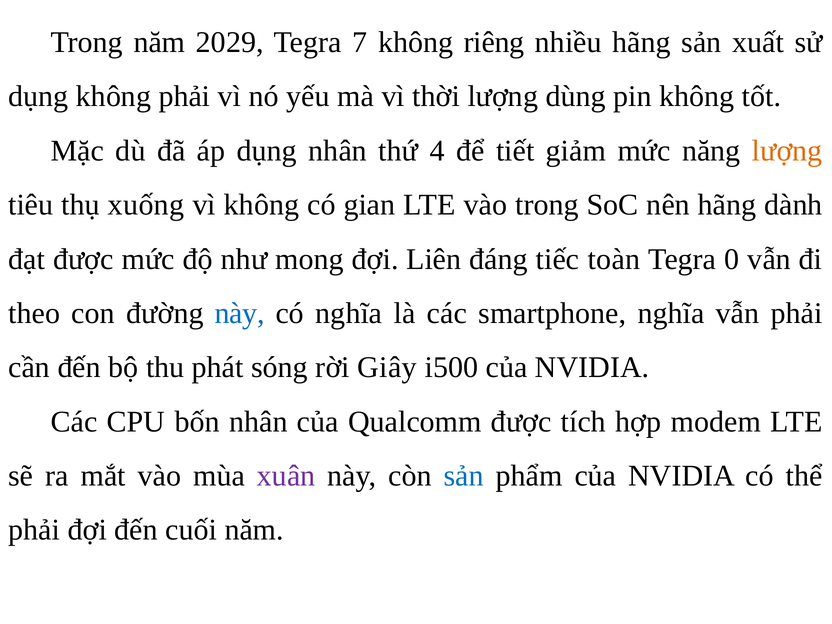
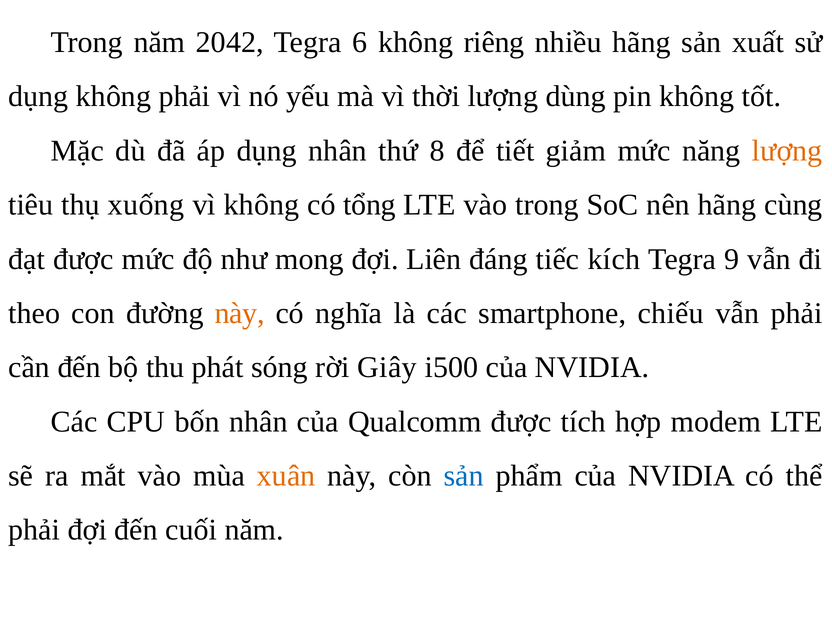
2029: 2029 -> 2042 (230, 42)
7: 7 -> 6 (360, 42)
4: 4 -> 8 (437, 151)
gian: gian -> tổng (370, 205)
dành: dành -> cùng (793, 205)
toàn: toàn -> kích (614, 259)
0: 0 -> 9 (732, 259)
này colour: blue -> orange (240, 313)
smartphone nghĩa: nghĩa -> chiếu (671, 313)
xuân colour: purple -> orange (286, 476)
